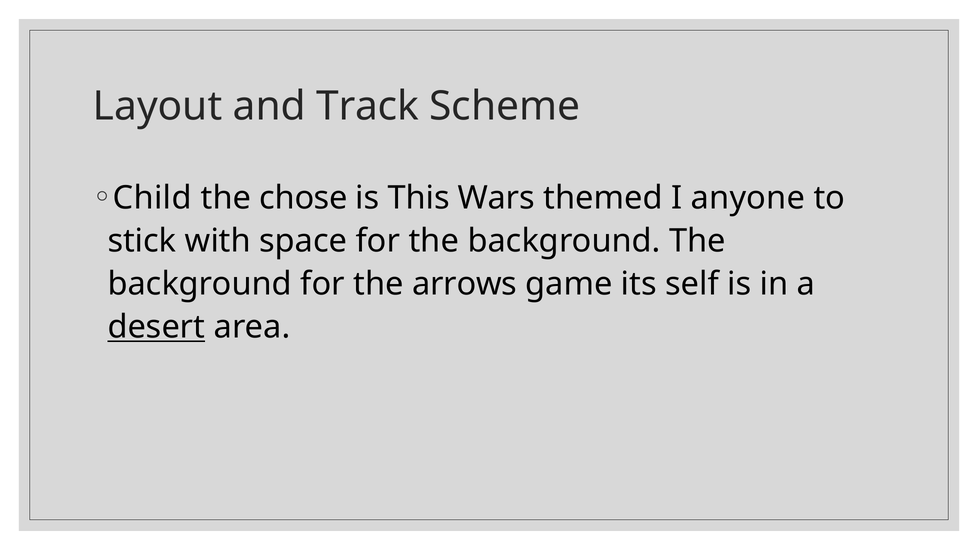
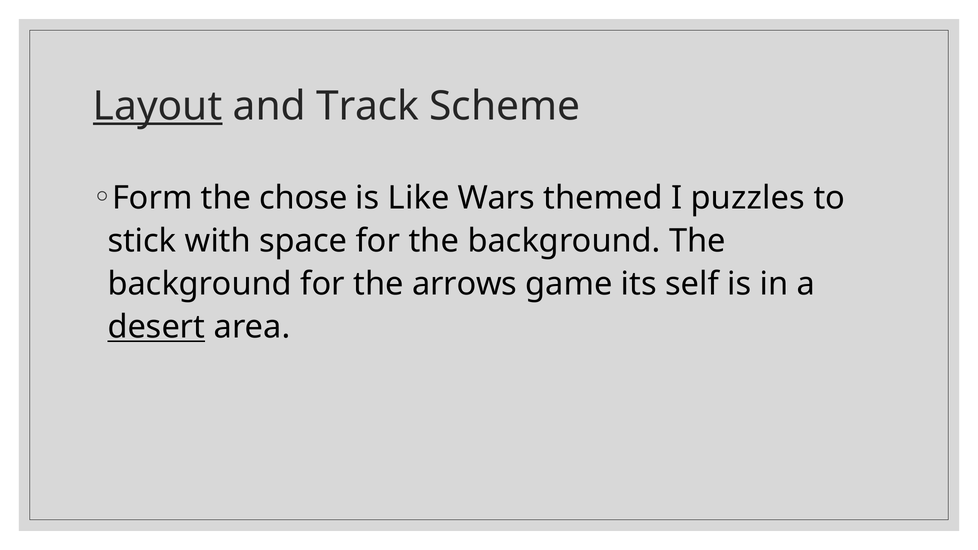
Layout underline: none -> present (158, 106)
Child: Child -> Form (152, 198)
This: This -> Like (419, 198)
anyone: anyone -> puzzles (748, 198)
